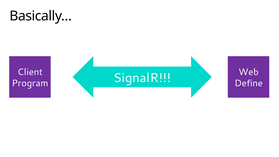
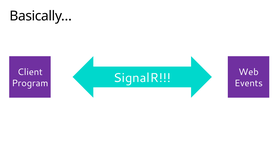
Define: Define -> Events (249, 83)
